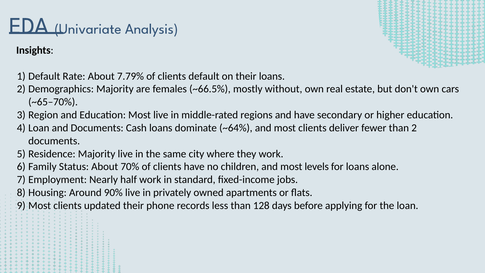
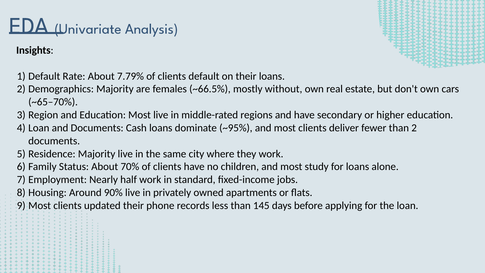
~64%: ~64% -> ~95% (236, 128)
levels: levels -> study (317, 167)
128: 128 -> 145 (261, 205)
